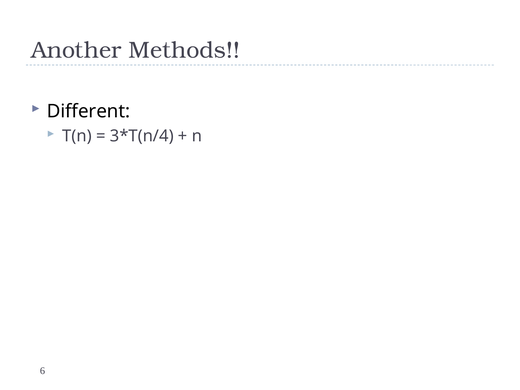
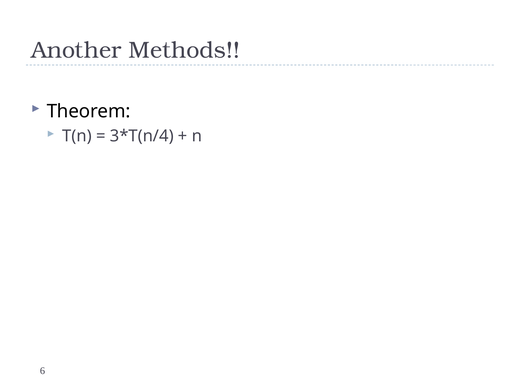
Different: Different -> Theorem (89, 111)
